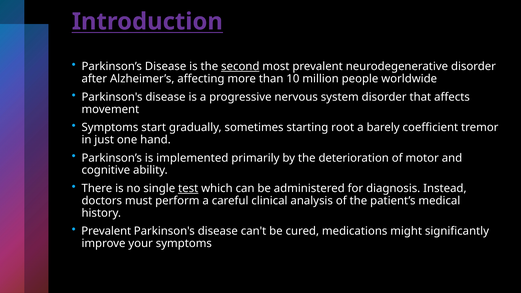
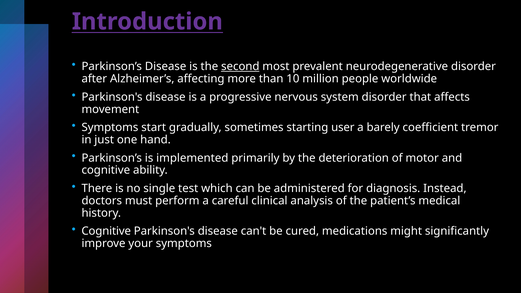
root: root -> user (343, 127)
test underline: present -> none (188, 188)
Prevalent: Prevalent -> Cognitive (106, 231)
